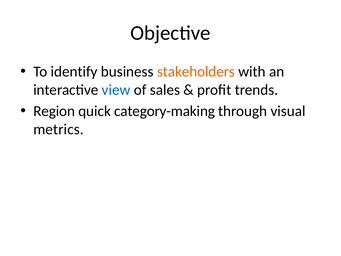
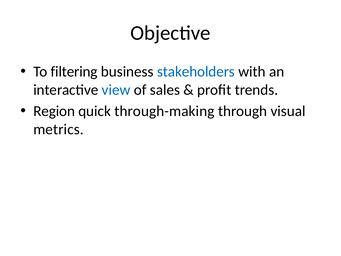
identify: identify -> filtering (74, 72)
stakeholders colour: orange -> blue (196, 72)
category-making: category-making -> through-making (164, 111)
